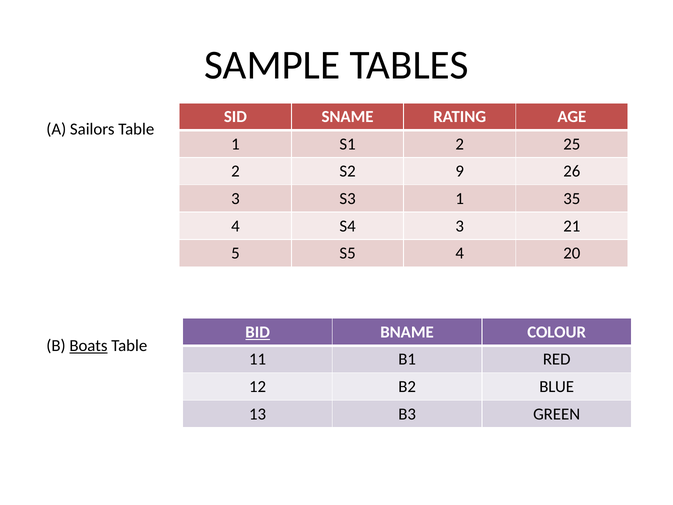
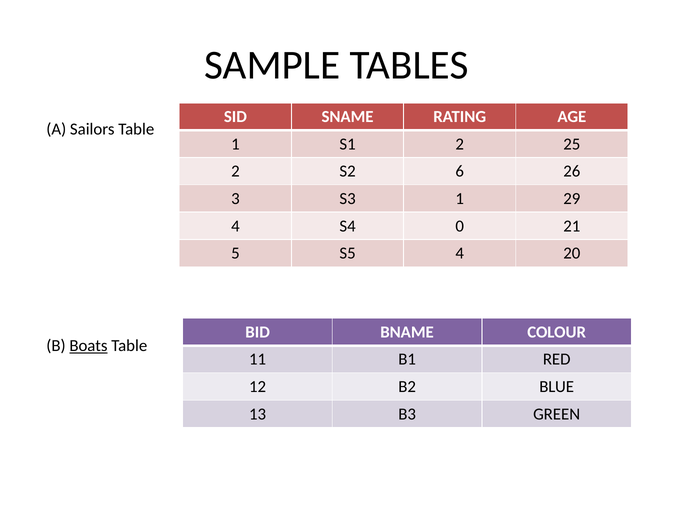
9: 9 -> 6 (460, 171)
35: 35 -> 29 (572, 199)
S4 3: 3 -> 0 (460, 226)
BID underline: present -> none (258, 332)
